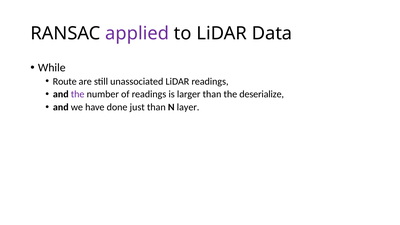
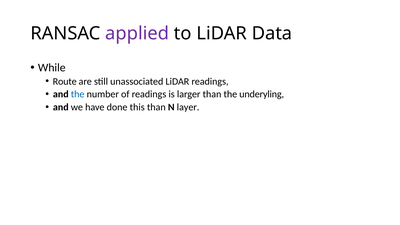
the colour: purple -> blue (78, 94)
deserialize: deserialize -> underyling (262, 94)
just: just -> this (137, 107)
